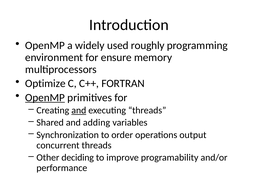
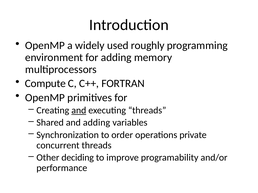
for ensure: ensure -> adding (116, 58)
Optimize: Optimize -> Compute (45, 84)
OpenMP underline: present -> none (45, 98)
output: output -> private (193, 135)
